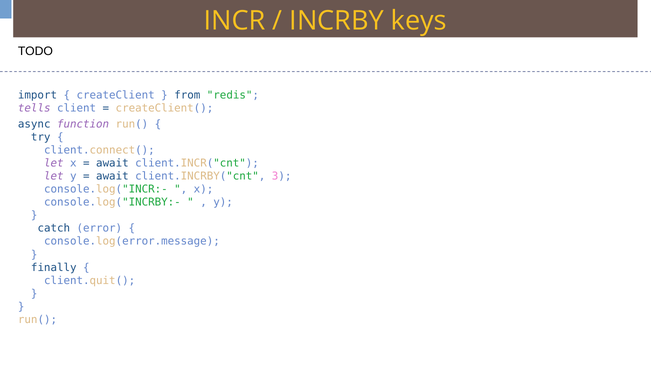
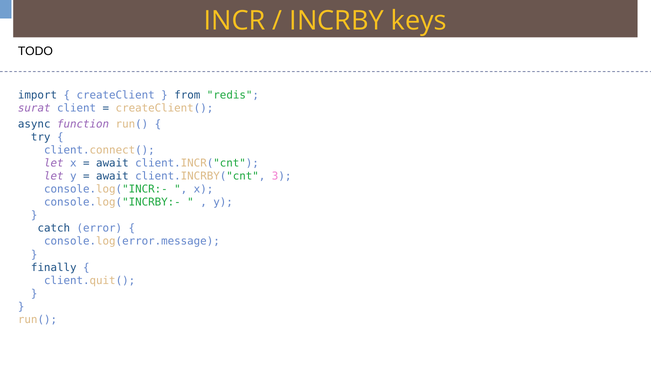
tells: tells -> surat (34, 108)
